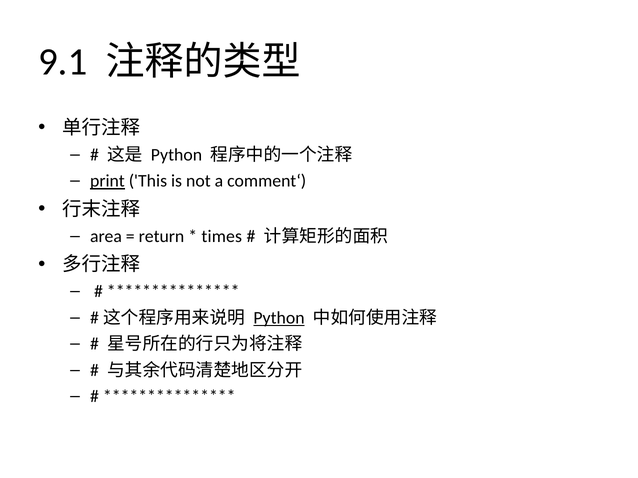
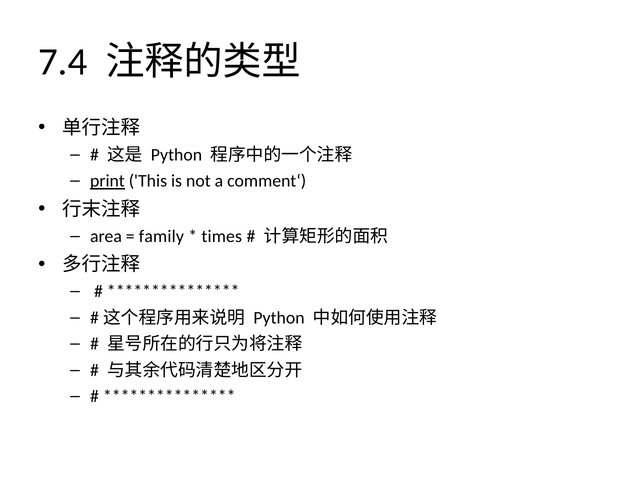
9.1: 9.1 -> 7.4 (63, 62)
return: return -> family (161, 237)
Python underline: present -> none (279, 318)
